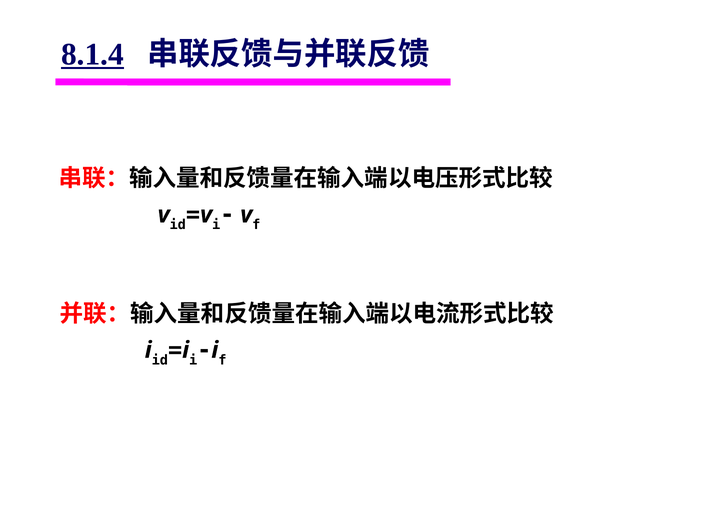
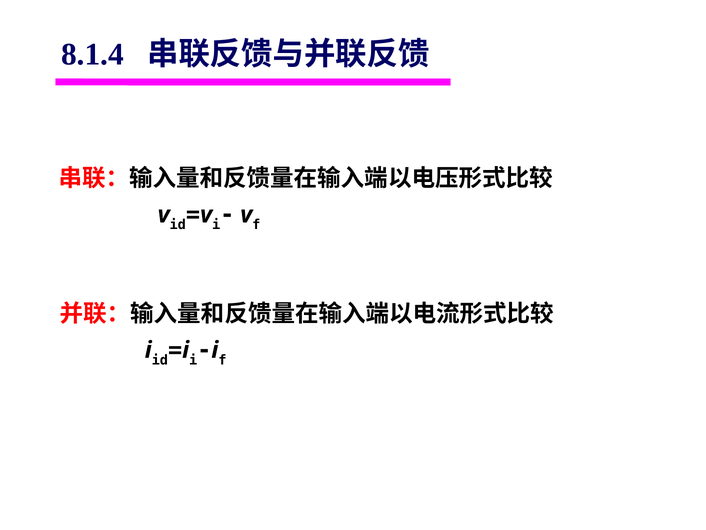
8.1.4 underline: present -> none (92, 54)
